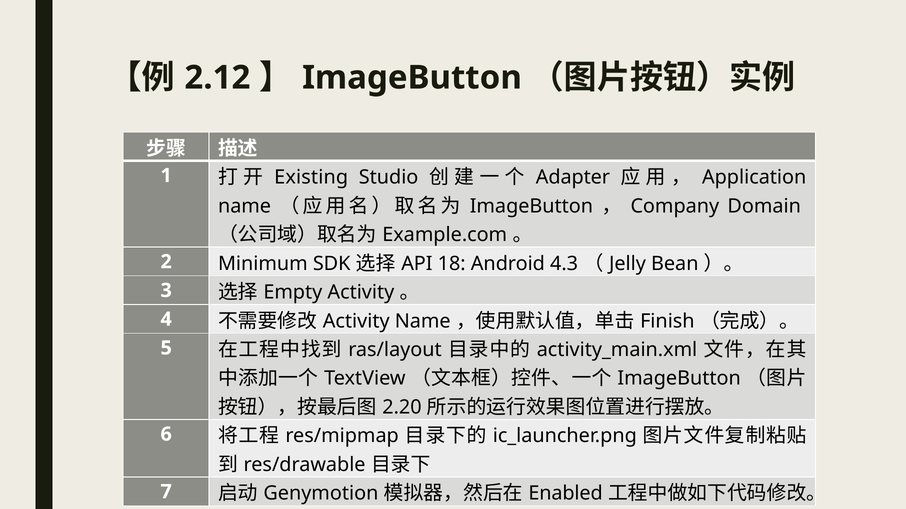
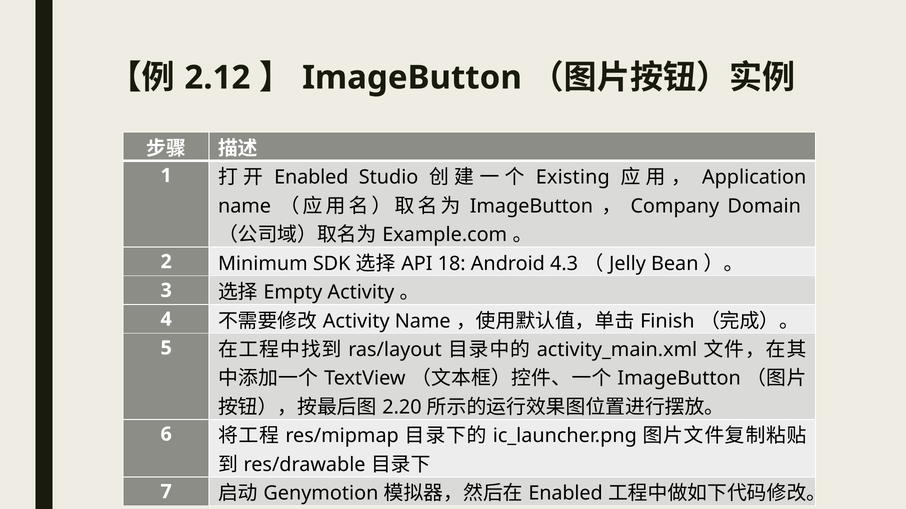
Existing: Existing -> Enabled (311, 178)
Adapter: Adapter -> Existing (573, 178)
